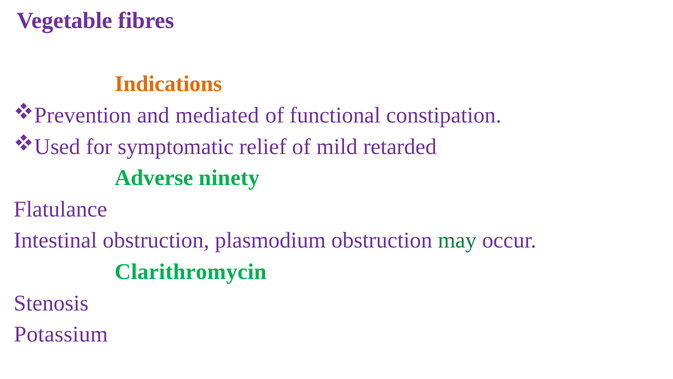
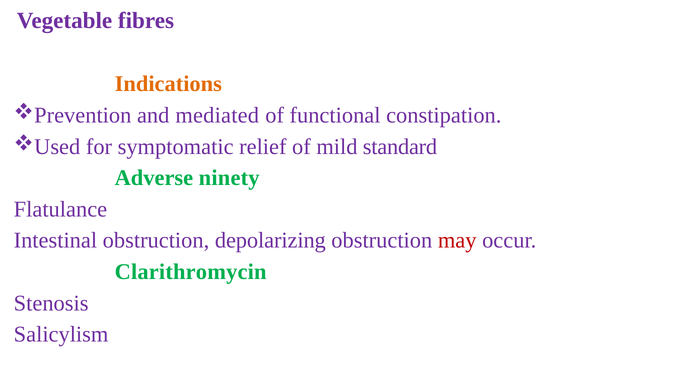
retarded: retarded -> standard (400, 146)
plasmodium: plasmodium -> depolarizing (270, 240)
may colour: green -> red (457, 240)
Potassium: Potassium -> Salicylism (61, 334)
